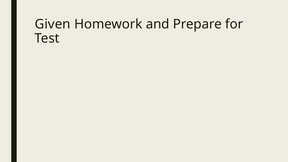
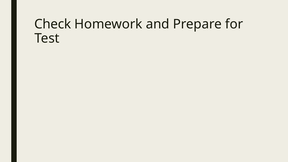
Given: Given -> Check (53, 24)
